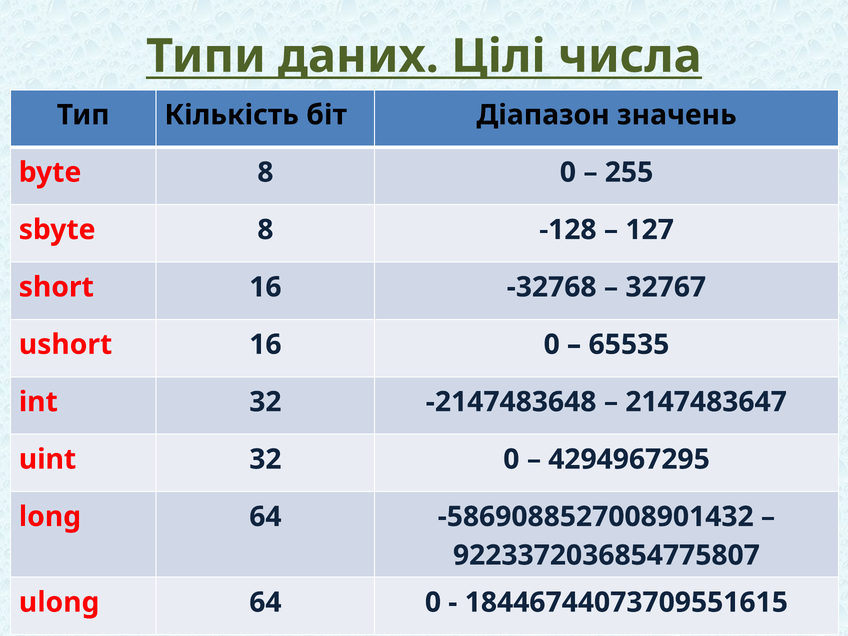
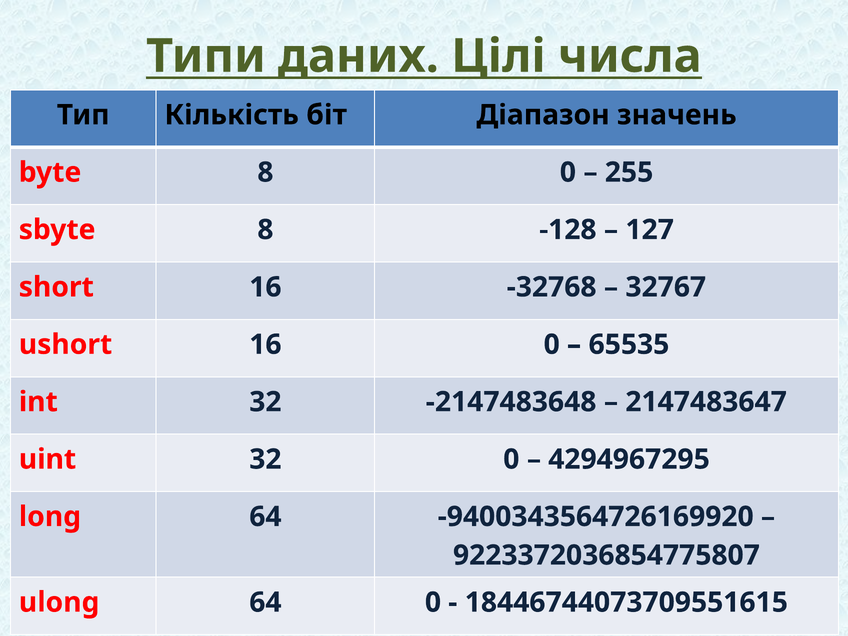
-5869088527008901432: -5869088527008901432 -> -9400343564726169920 (596, 517)
